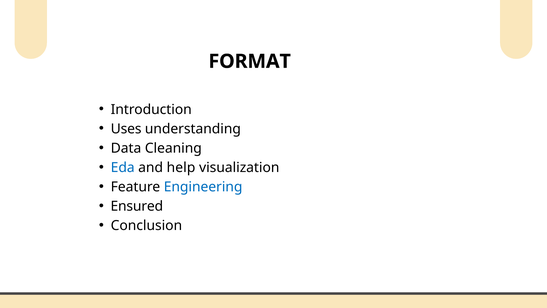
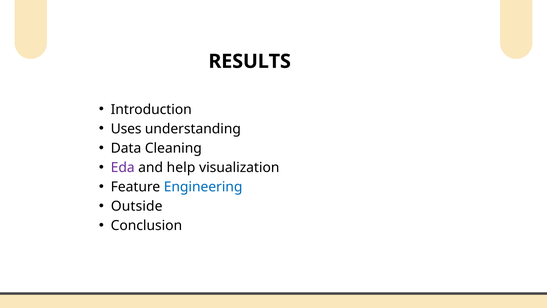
FORMAT: FORMAT -> RESULTS (250, 61)
Eda colour: blue -> purple (123, 167)
Ensured: Ensured -> Outside (137, 206)
